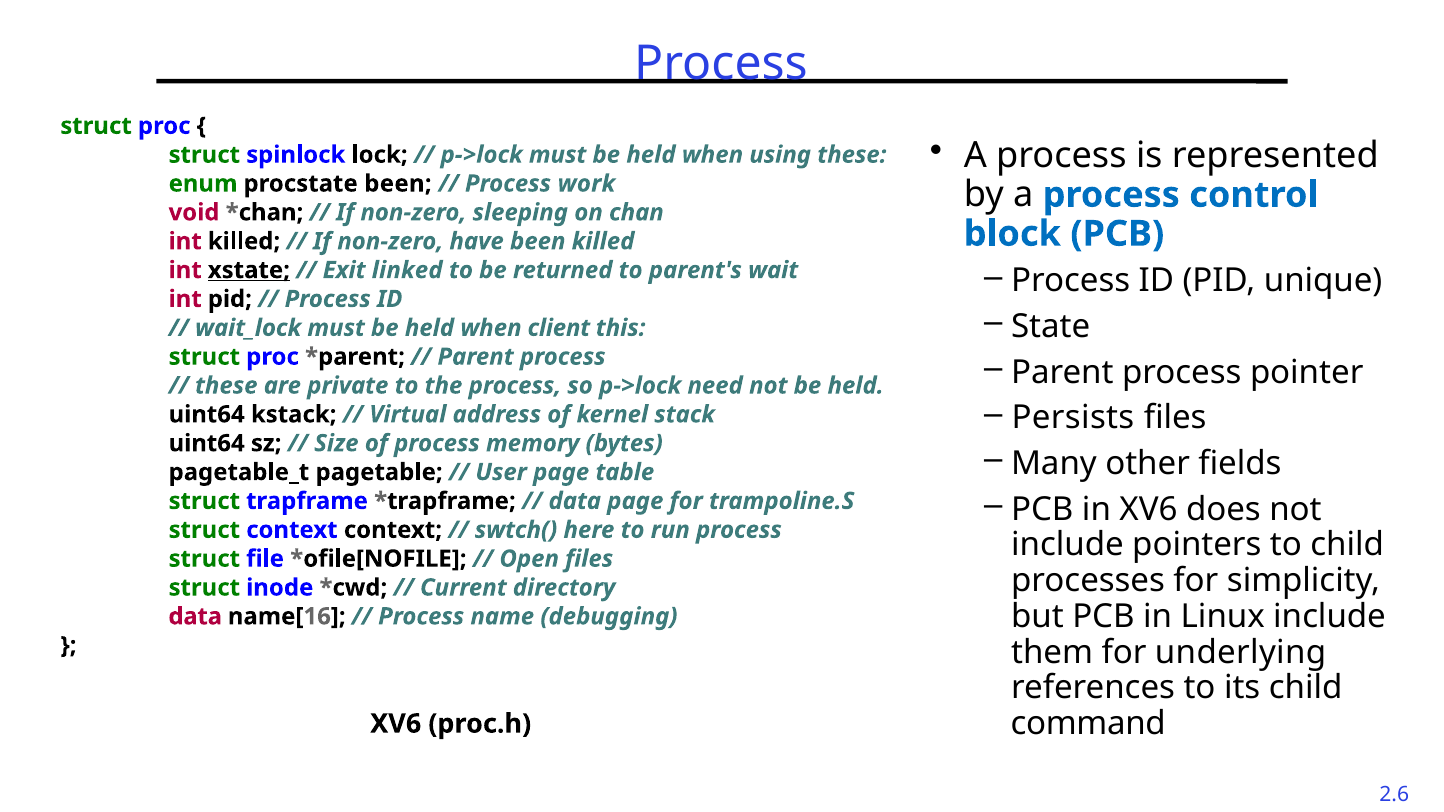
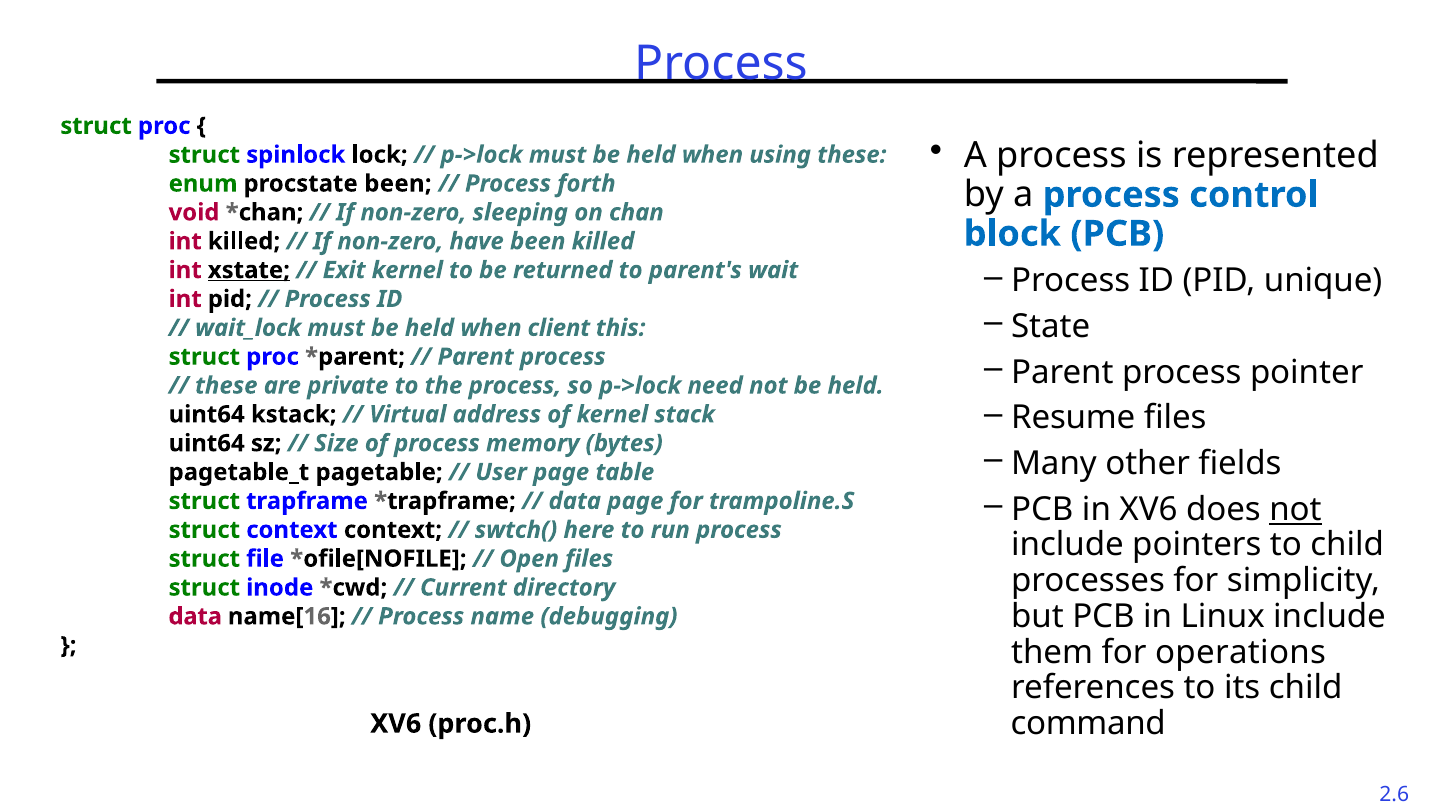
work: work -> forth (586, 184)
Exit linked: linked -> kernel (407, 270)
Persists: Persists -> Resume (1073, 418)
not underline: none -> present (1295, 509)
underlying: underlying -> operations (1241, 652)
